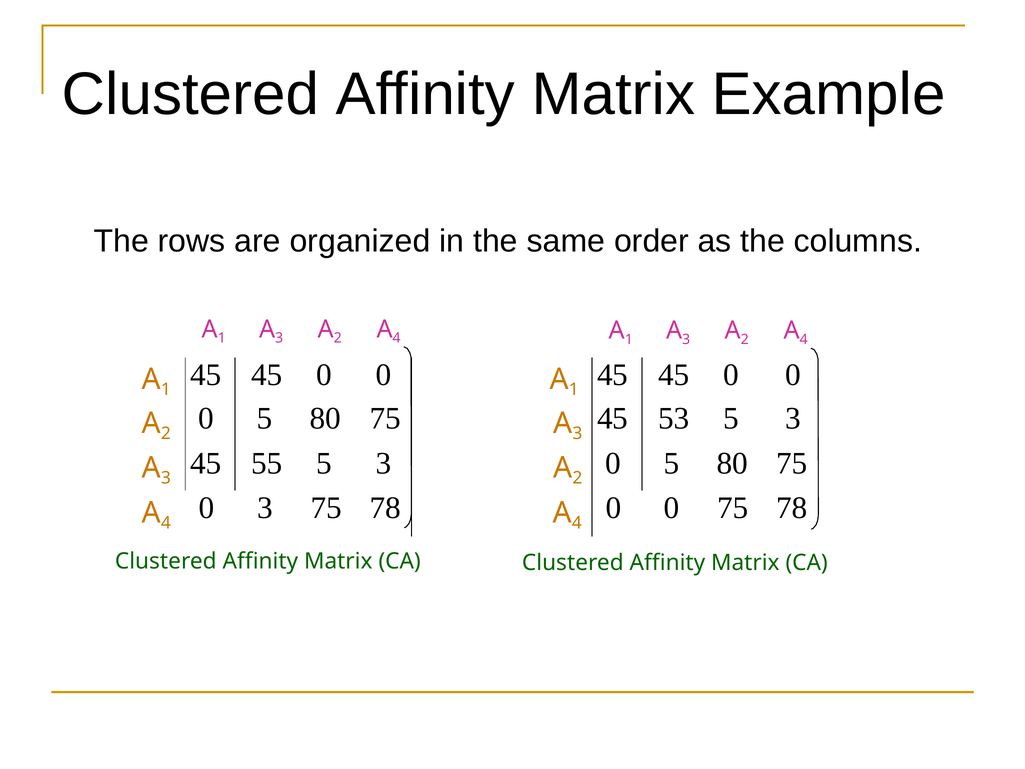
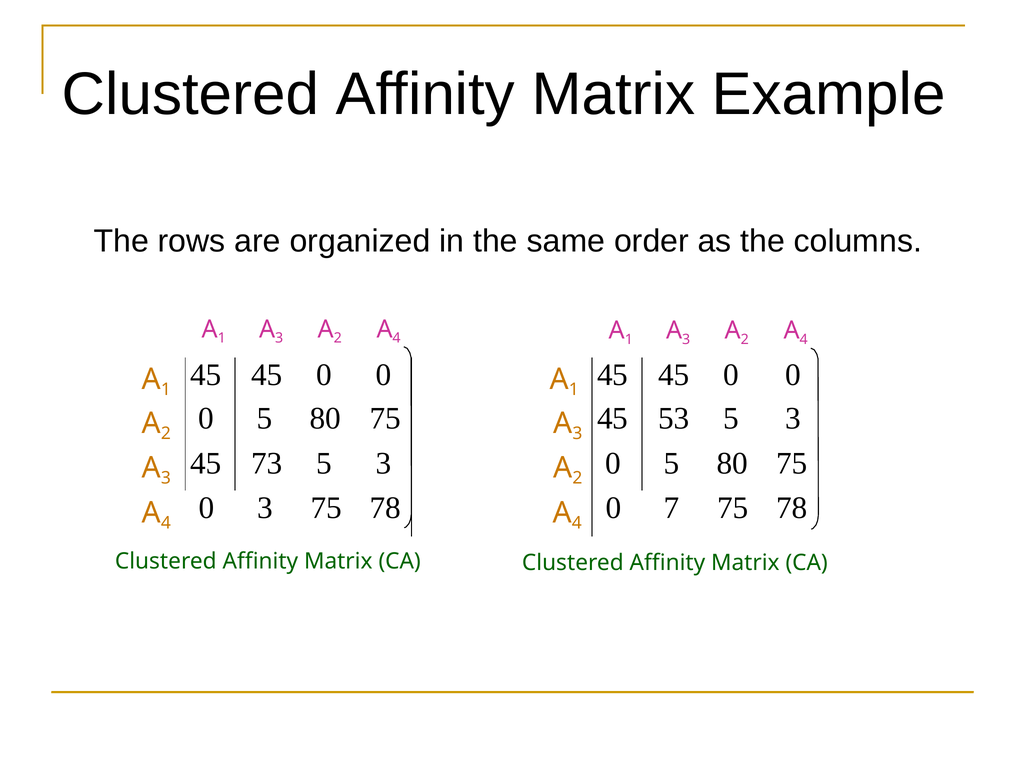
55: 55 -> 73 (267, 463)
0: 0 -> 7 (672, 508)
